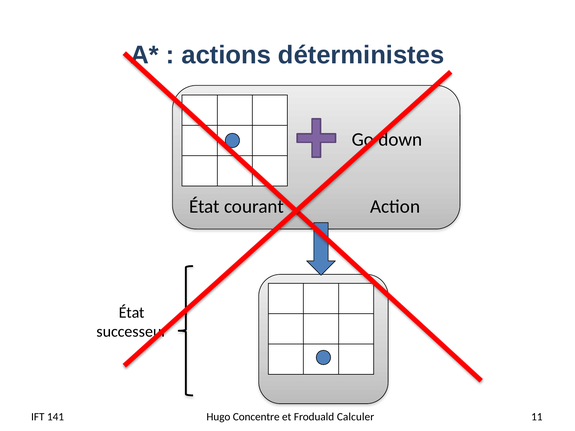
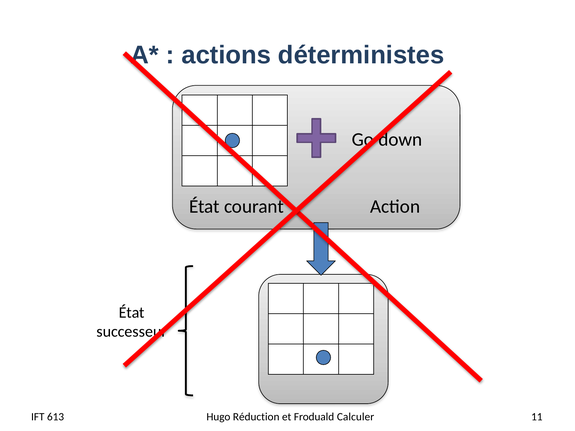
141: 141 -> 613 (56, 417)
Concentre: Concentre -> Réduction (256, 417)
